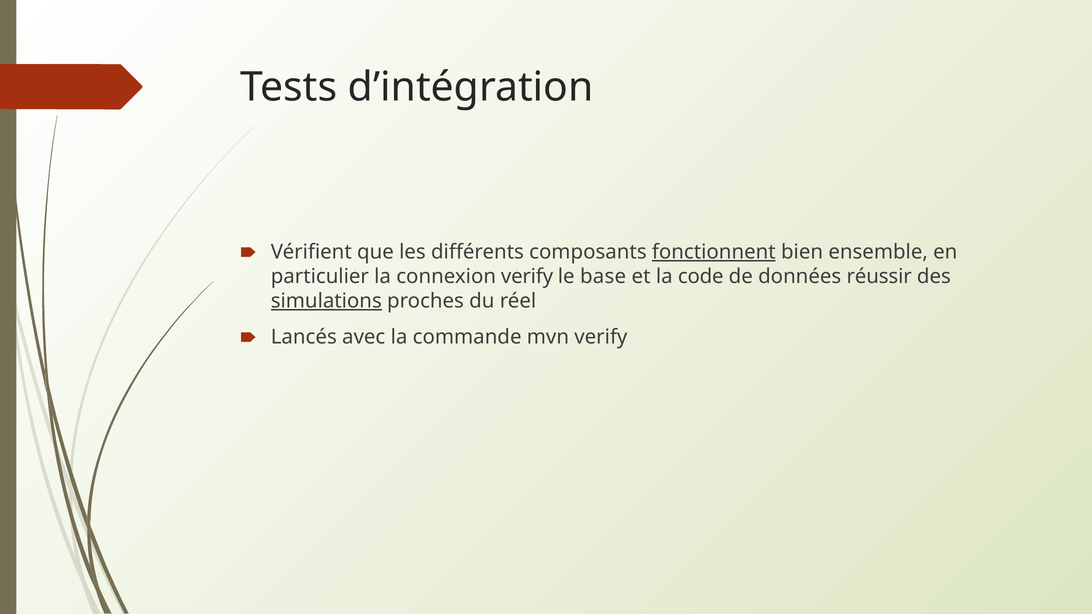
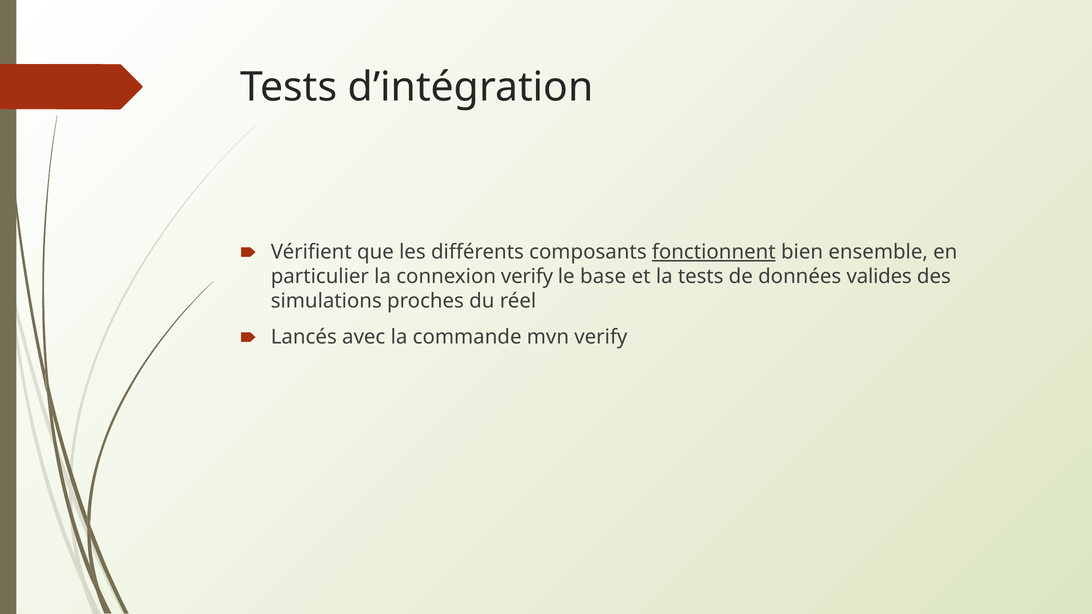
la code: code -> tests (701, 277)
réussir: réussir -> valides (879, 277)
simulations underline: present -> none (326, 301)
